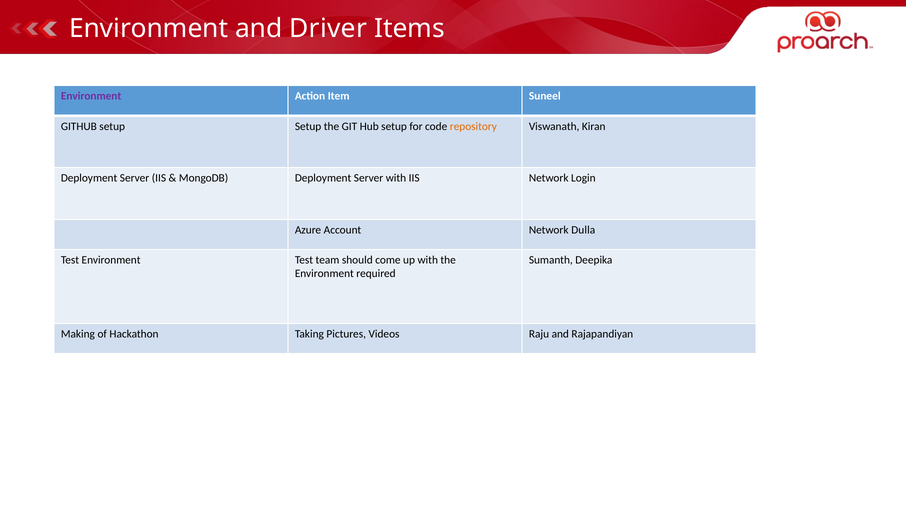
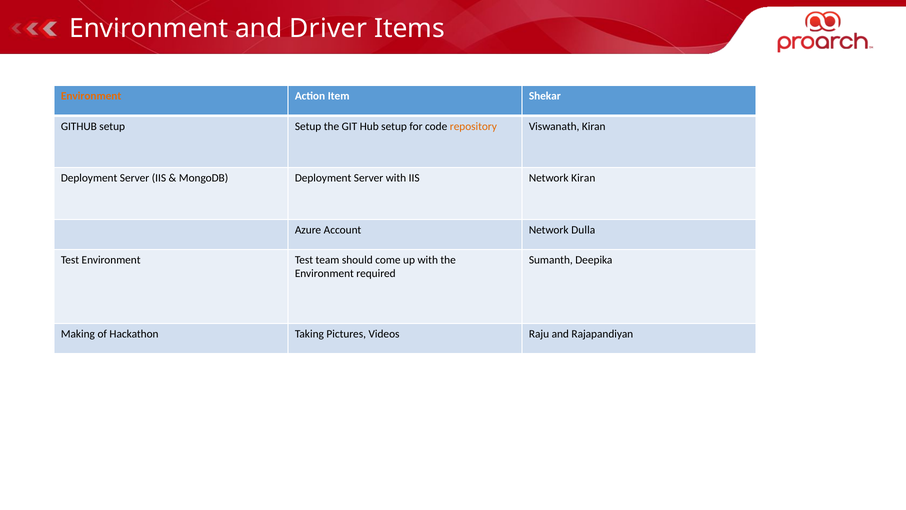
Environment colour: purple -> orange (91, 96)
Suneel: Suneel -> Shekar (545, 96)
Network Login: Login -> Kiran (583, 178)
